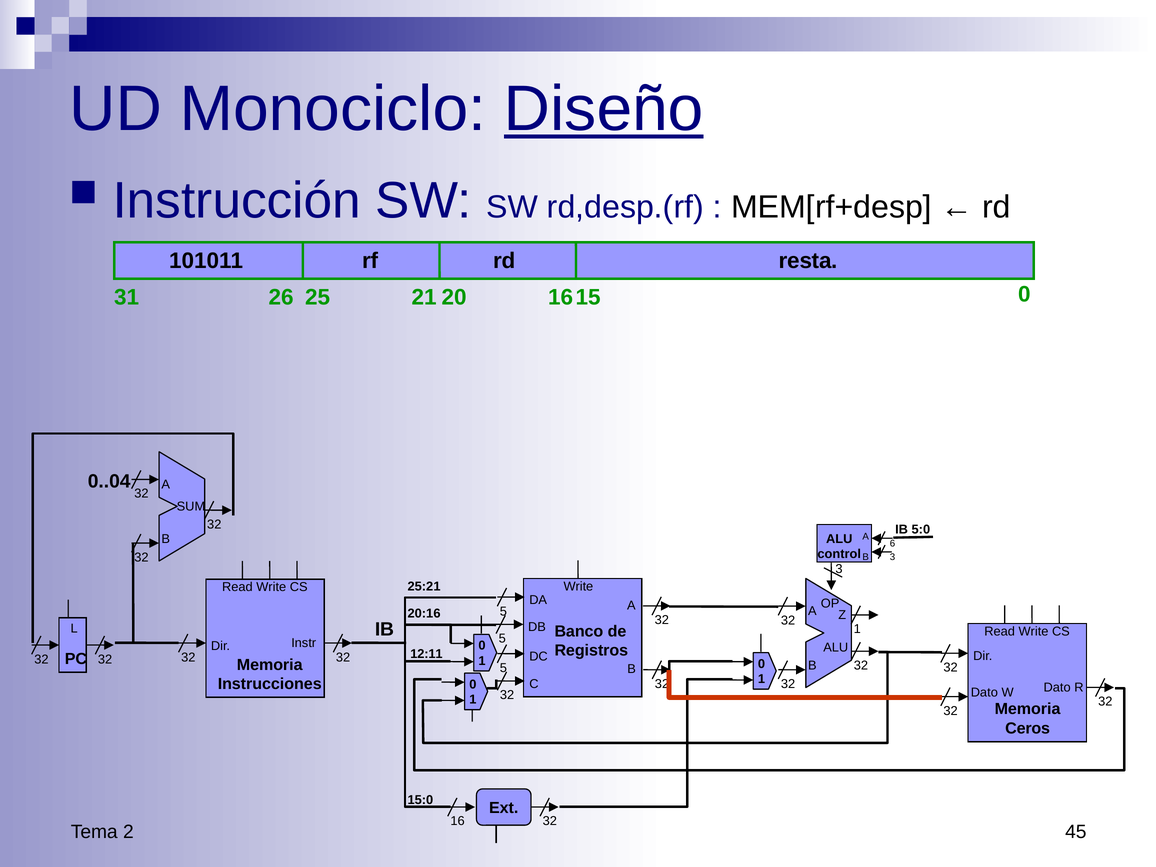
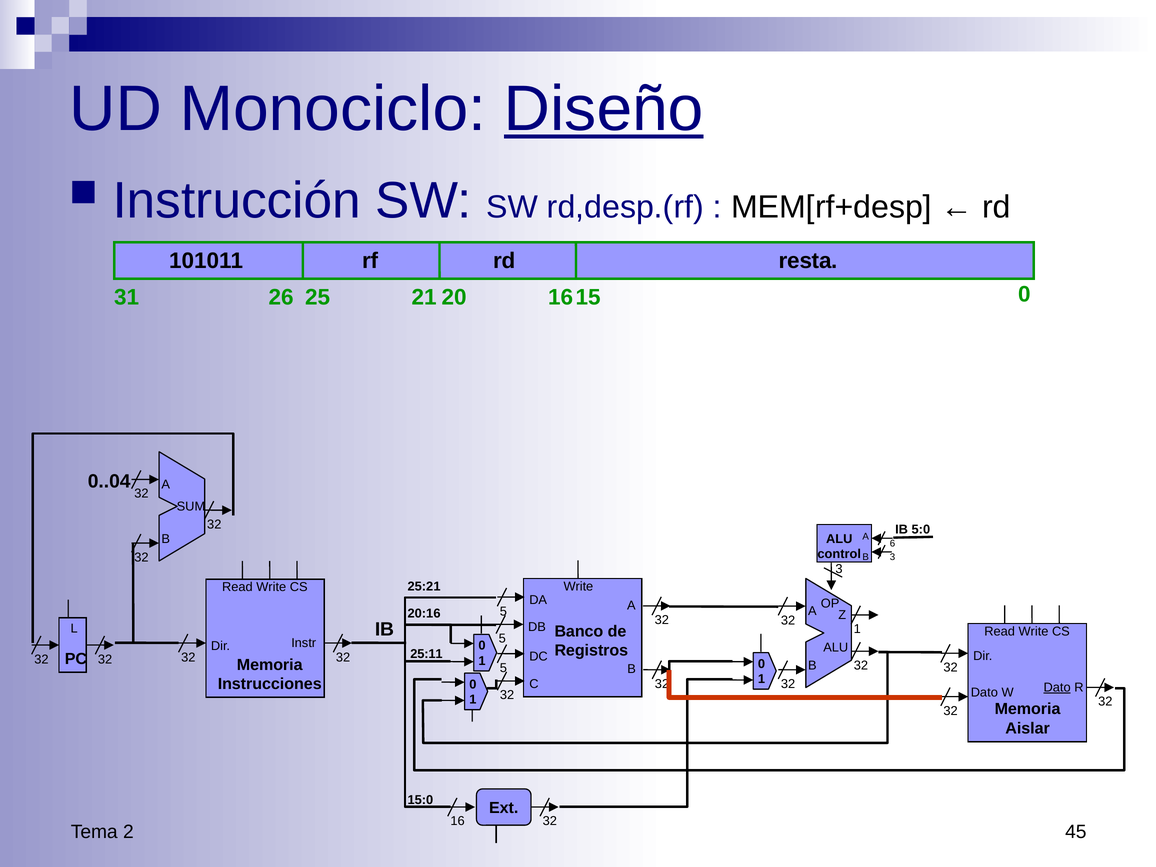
12:11: 12:11 -> 25:11 (426, 654)
Dato underline: none -> present (1057, 688)
Ceros: Ceros -> Aislar (1028, 728)
